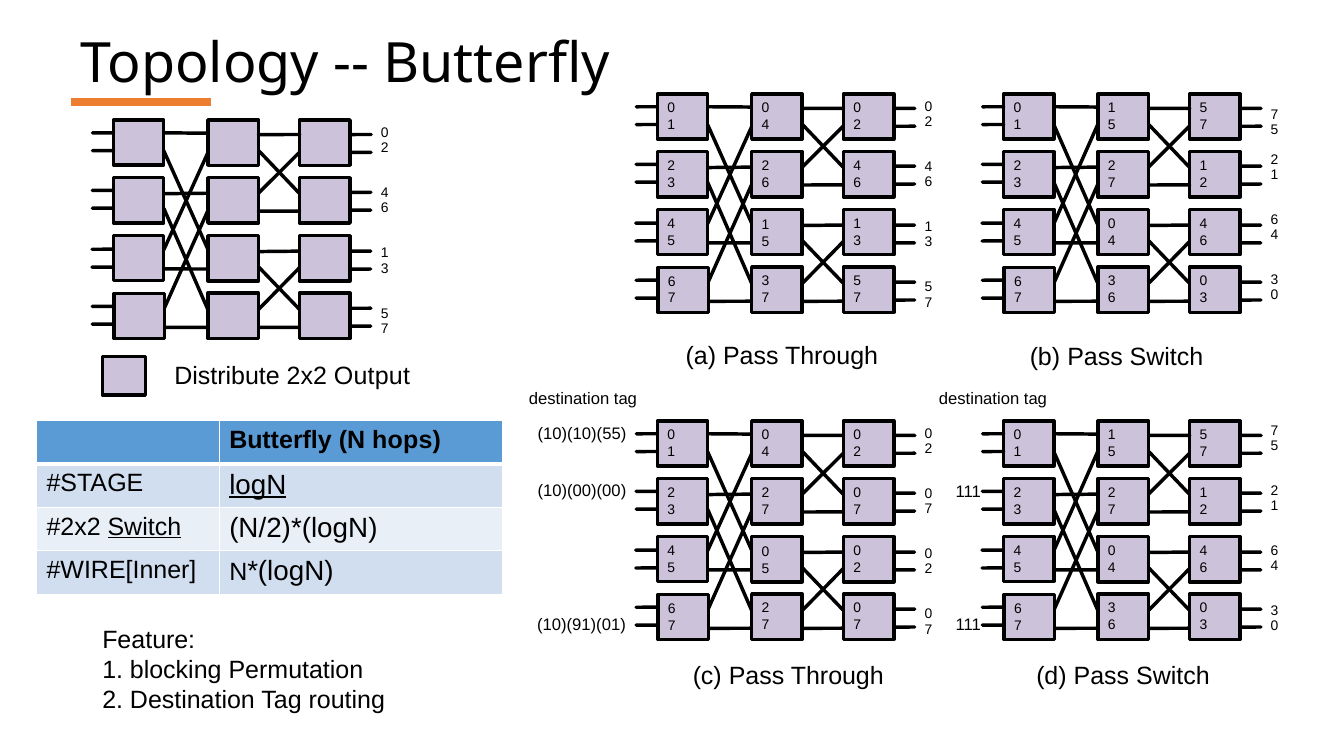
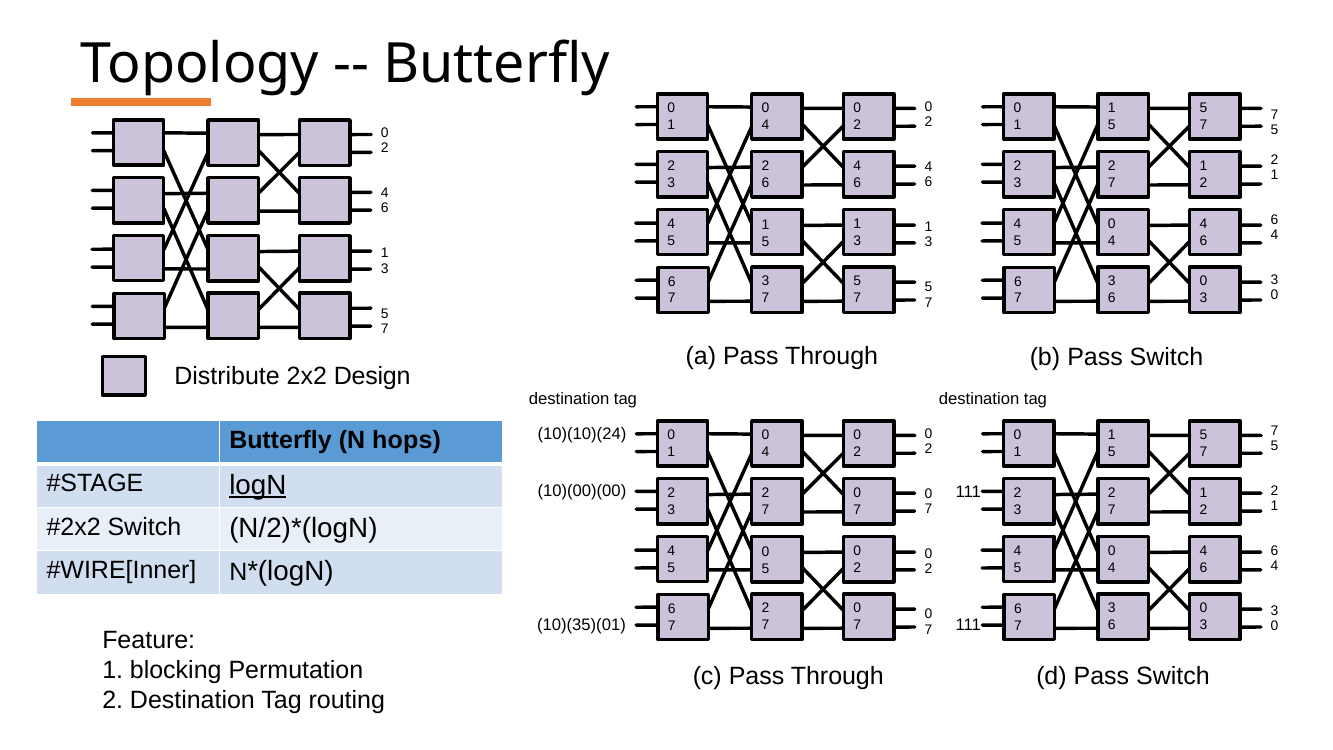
Output: Output -> Design (372, 376)
10)(10)(55: 10)(10)(55 -> 10)(10)(24 (582, 433)
Switch underline: present -> none (144, 527)
10)(91)(01: 10)(91)(01 -> 10)(35)(01 (581, 625)
